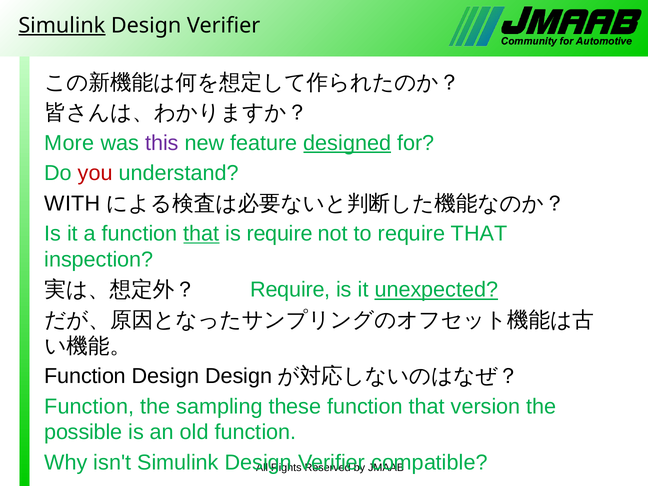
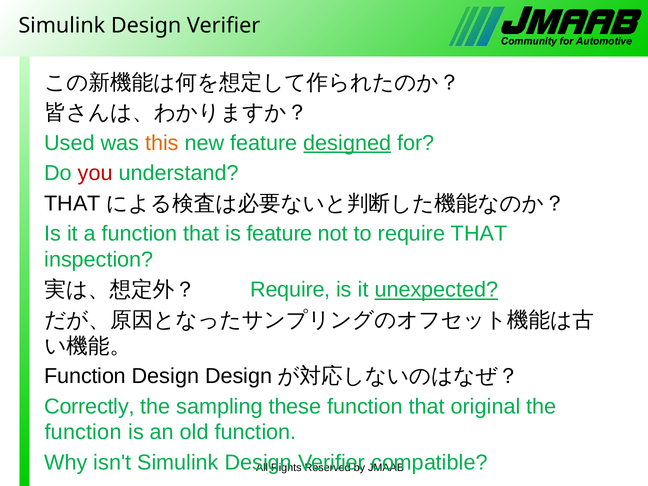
Simulink underline: present -> none (62, 26)
More: More -> Used (69, 143)
this colour: purple -> orange (162, 143)
WITH: WITH -> THAT (72, 203)
that underline: present -> none (201, 234)
is require: require -> feature (280, 234)
Function: Function -> Correctly (89, 406)
version: version -> original (486, 406)
possible: possible -> function (83, 432)
